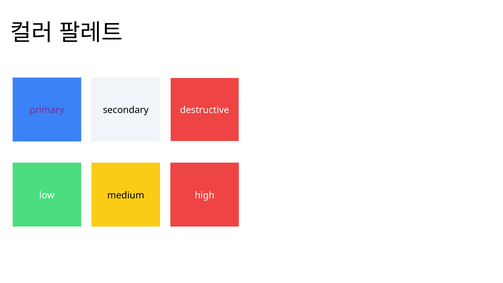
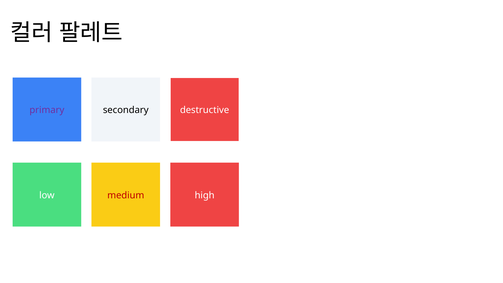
medium colour: black -> red (126, 195)
